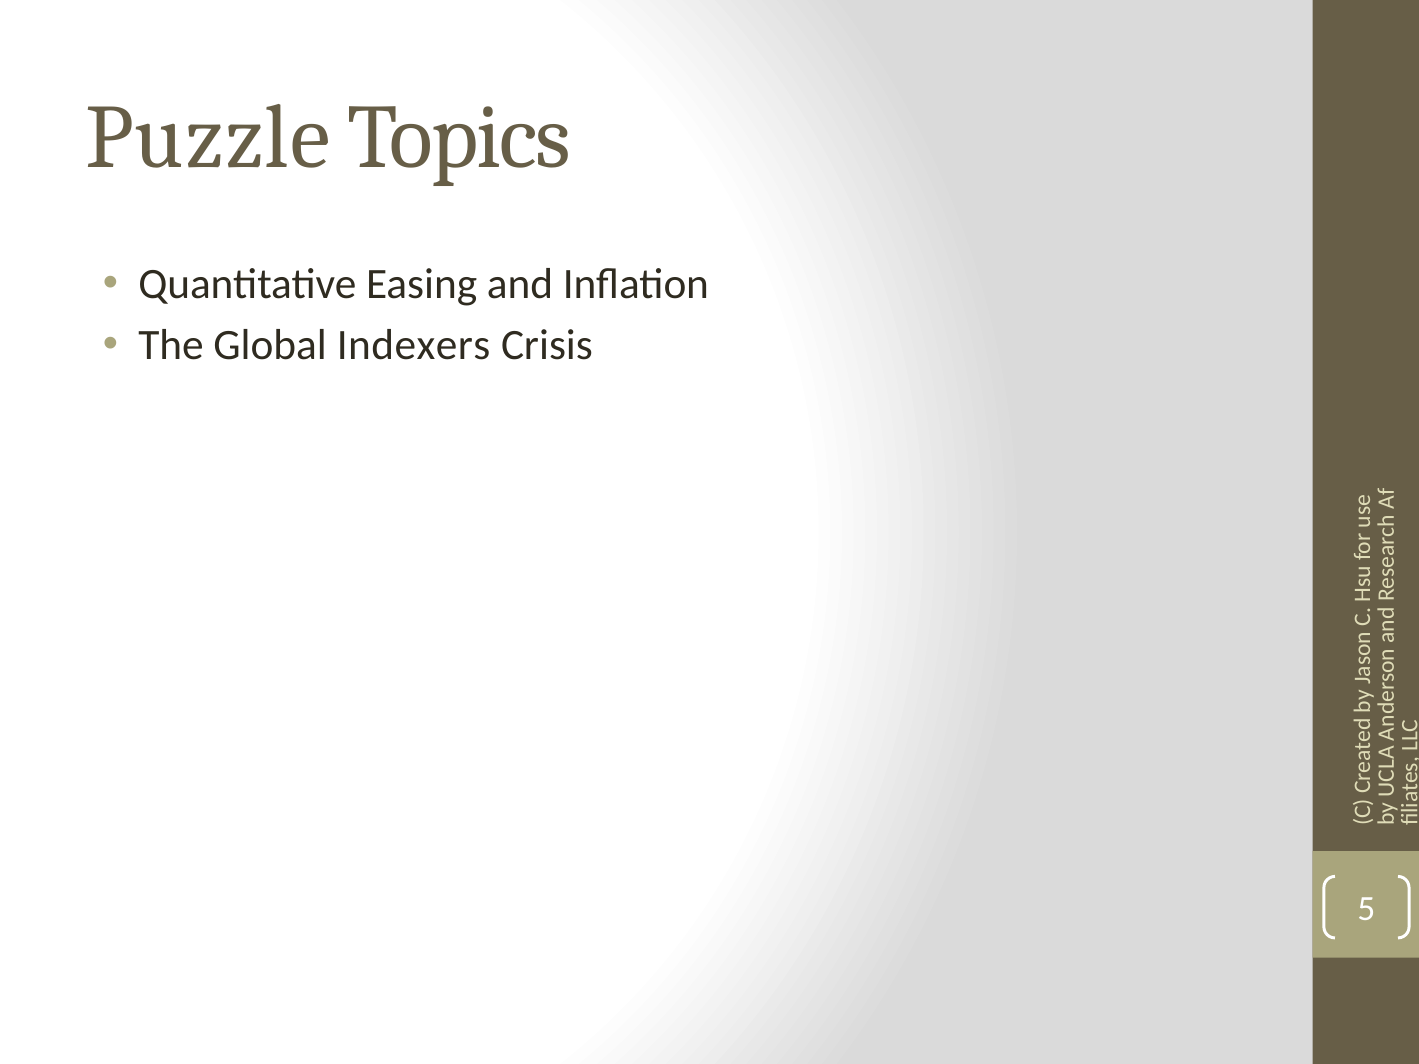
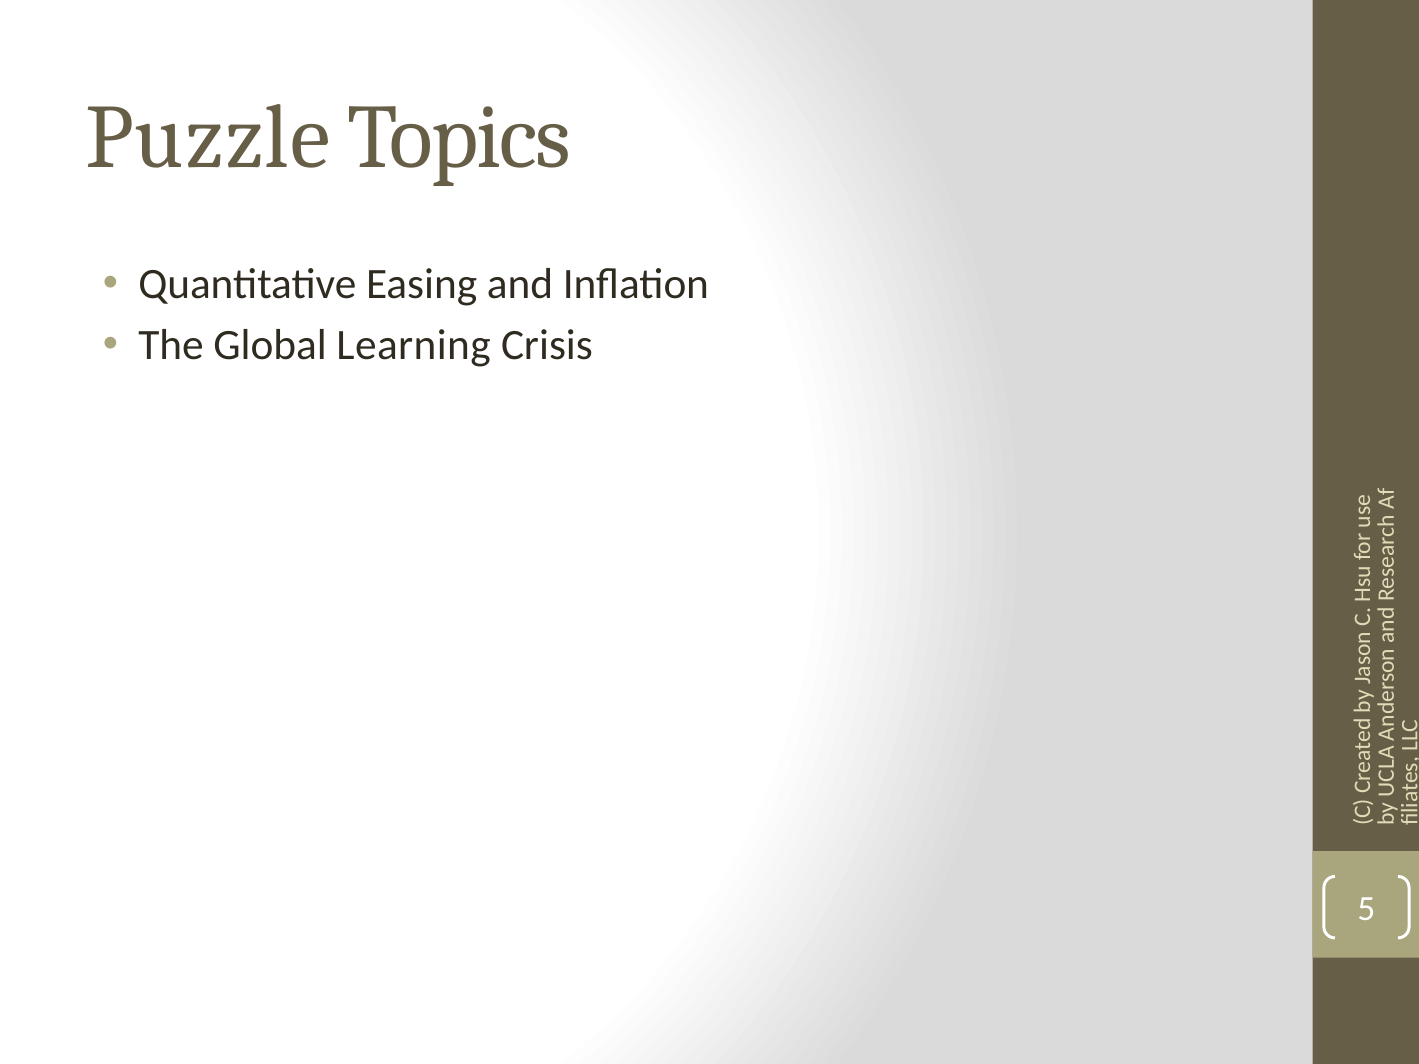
Indexers: Indexers -> Learning (414, 345)
